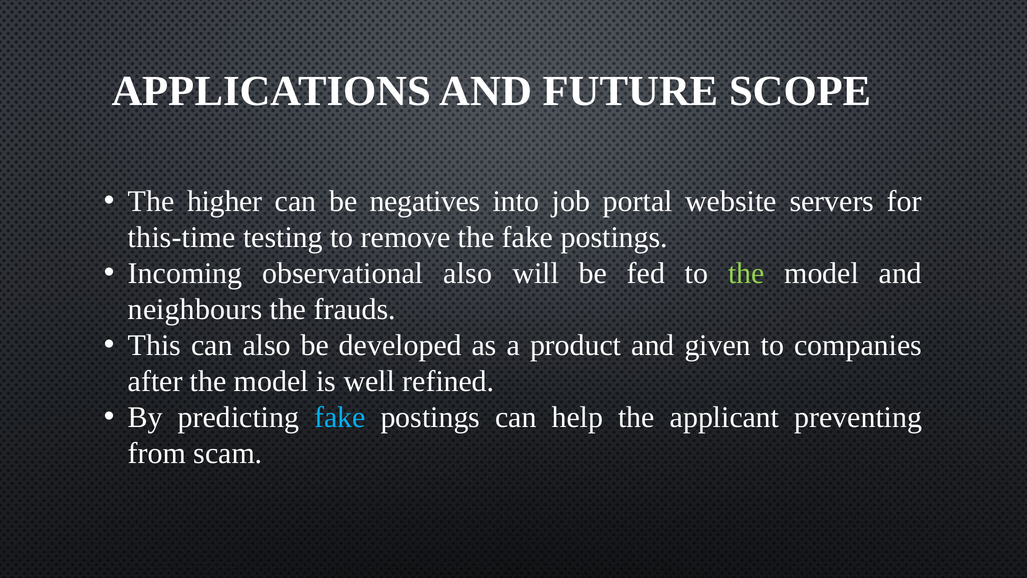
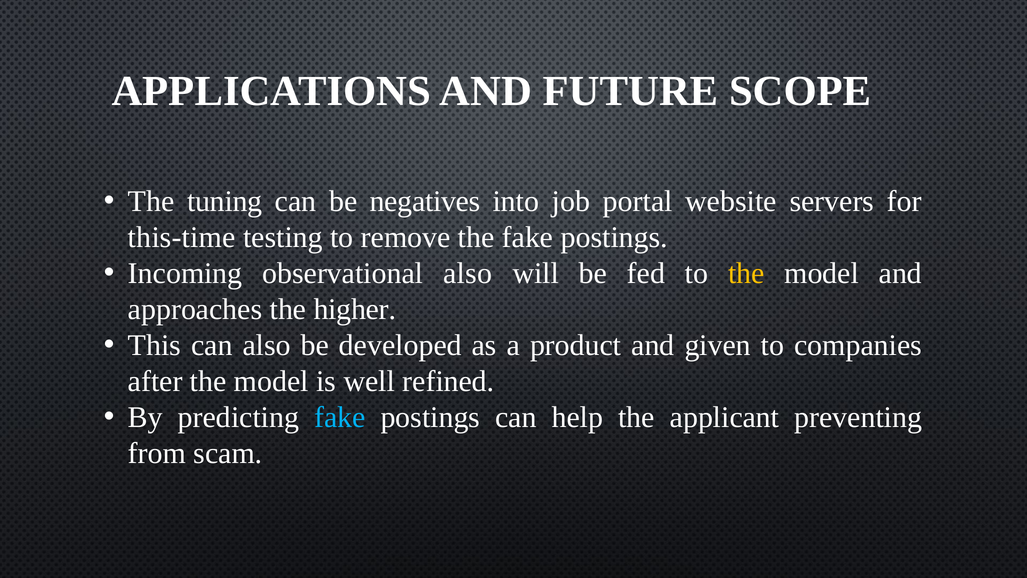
higher: higher -> tuning (225, 201)
the colour: light green -> yellow (746, 273)
neighbours: neighbours -> approaches (195, 309)
frauds: frauds -> higher (355, 309)
